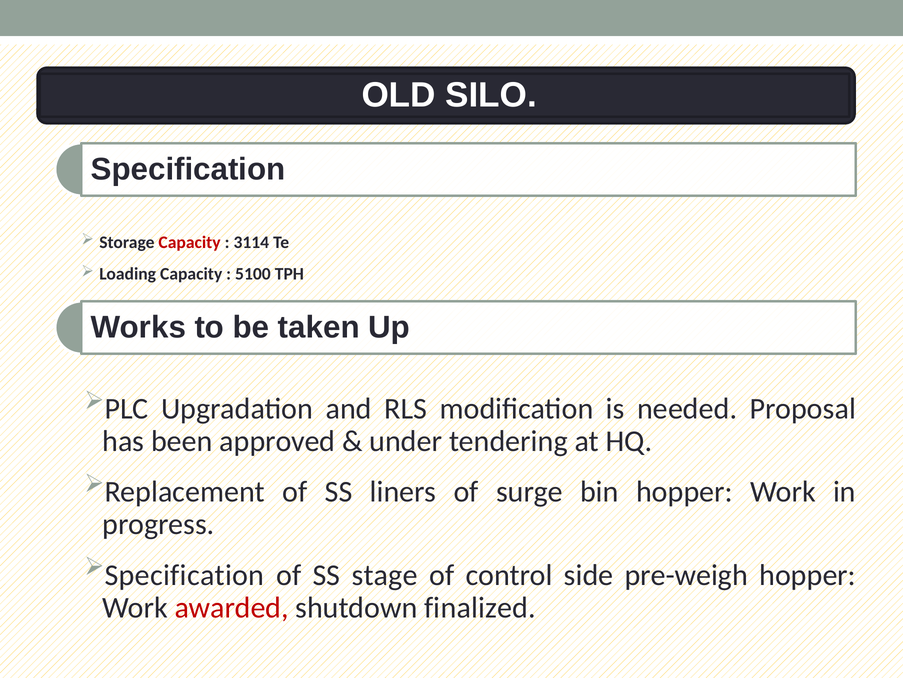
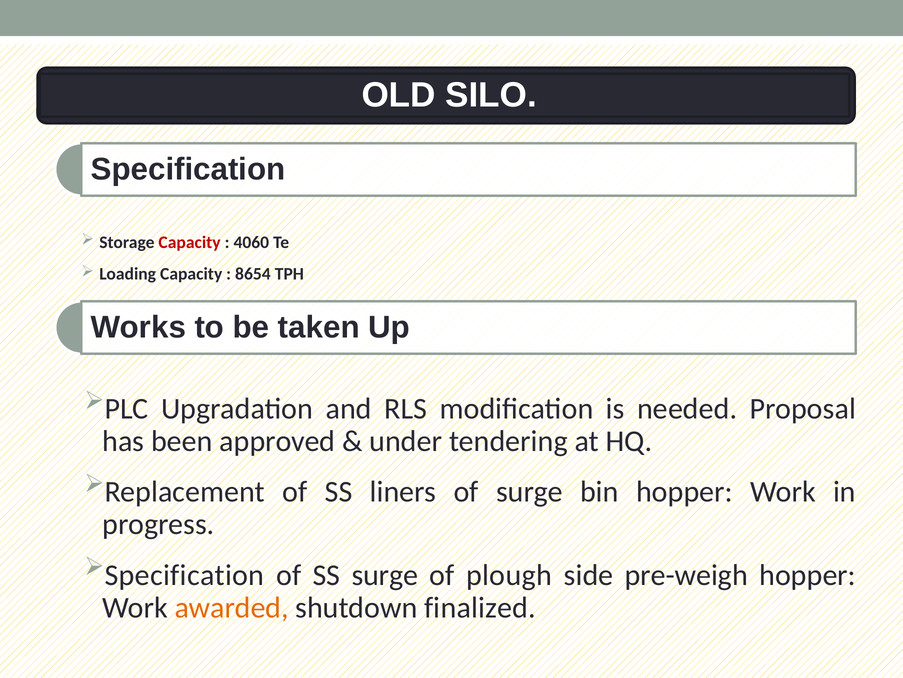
3114: 3114 -> 4060 (251, 242)
5100: 5100 -> 8654 (253, 274)
SS stage: stage -> surge (385, 574)
control: control -> plough (509, 574)
awarded colour: red -> orange (232, 607)
